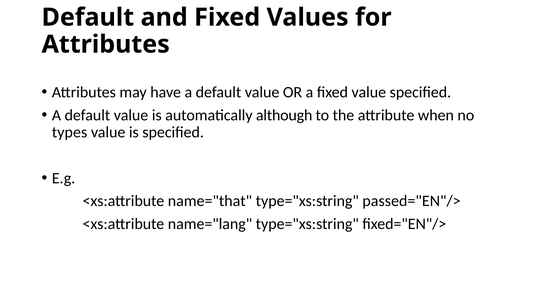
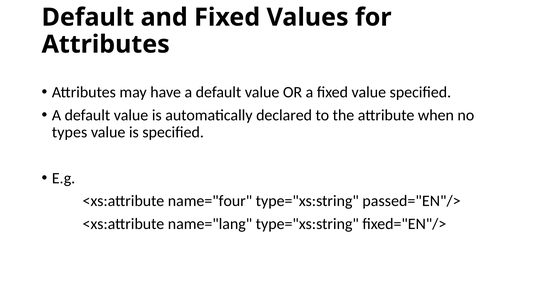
although: although -> declared (284, 115)
name="that: name="that -> name="four (210, 201)
